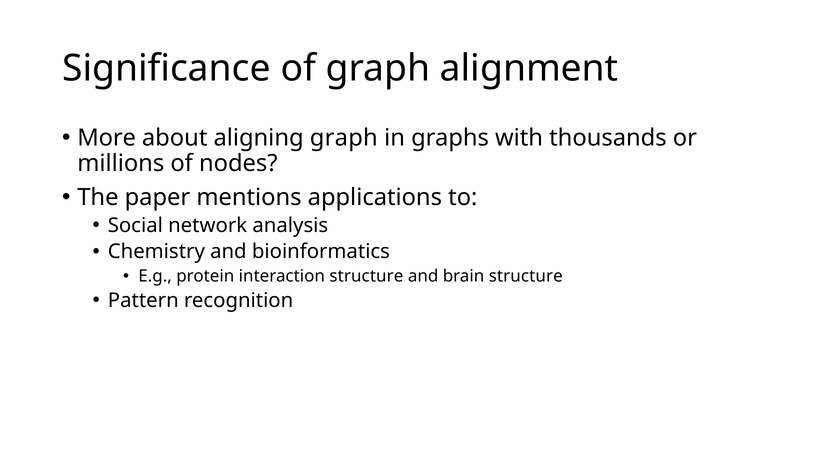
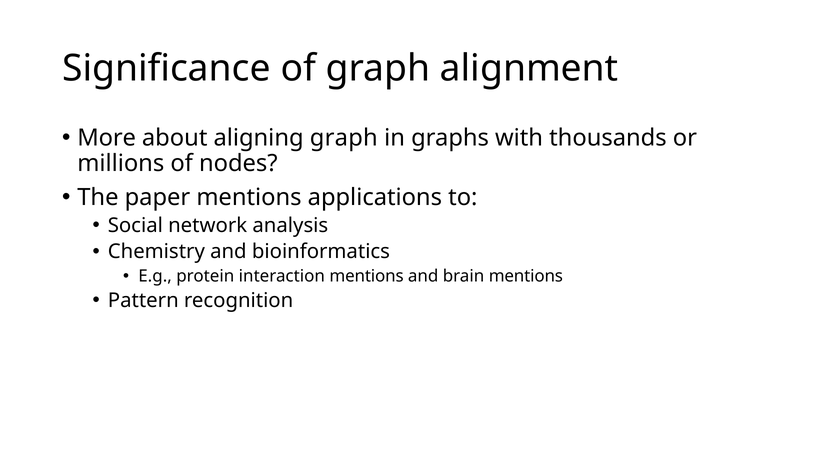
interaction structure: structure -> mentions (367, 276)
brain structure: structure -> mentions (526, 276)
